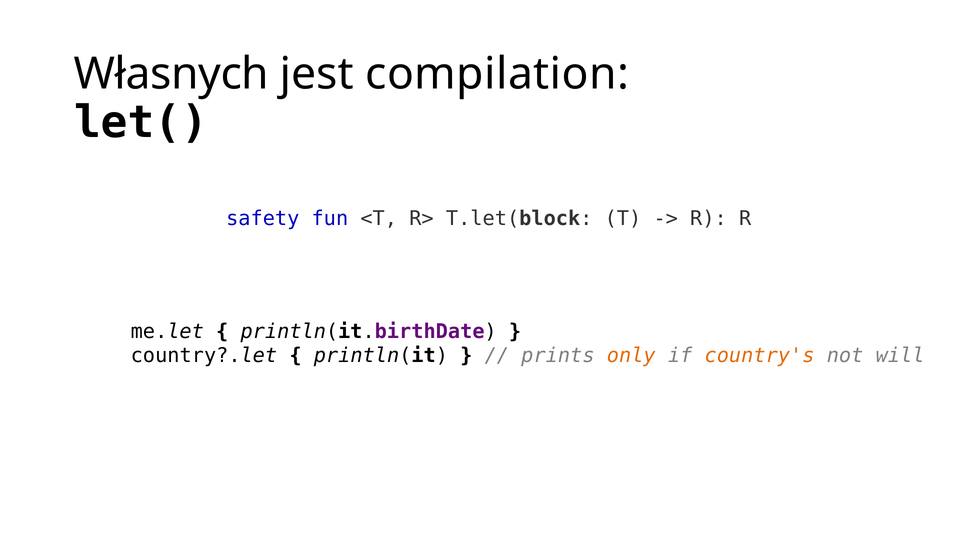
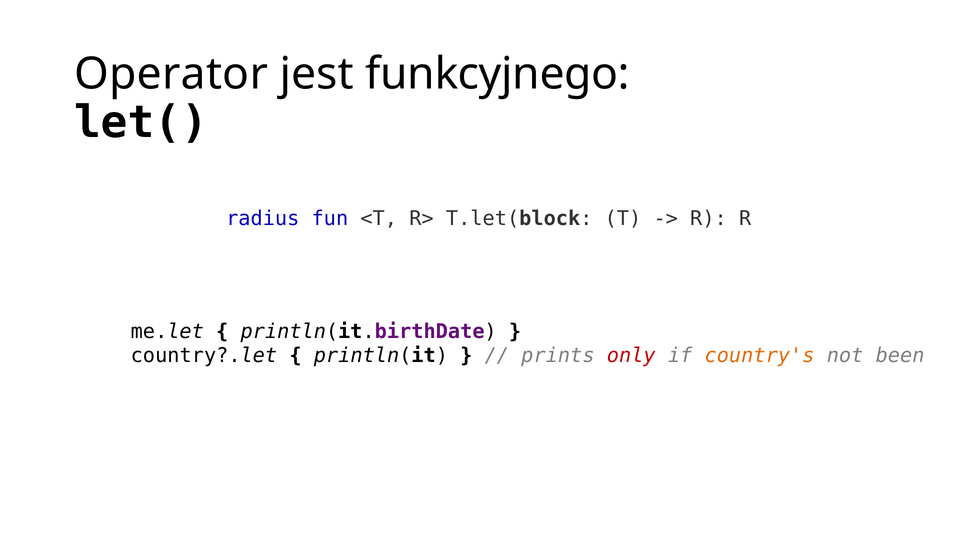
Własnych: Własnych -> Operator (171, 74)
compilation: compilation -> funkcyjnego (498, 74)
safety: safety -> radius (263, 218)
only colour: orange -> red (631, 356)
will: will -> been (900, 356)
